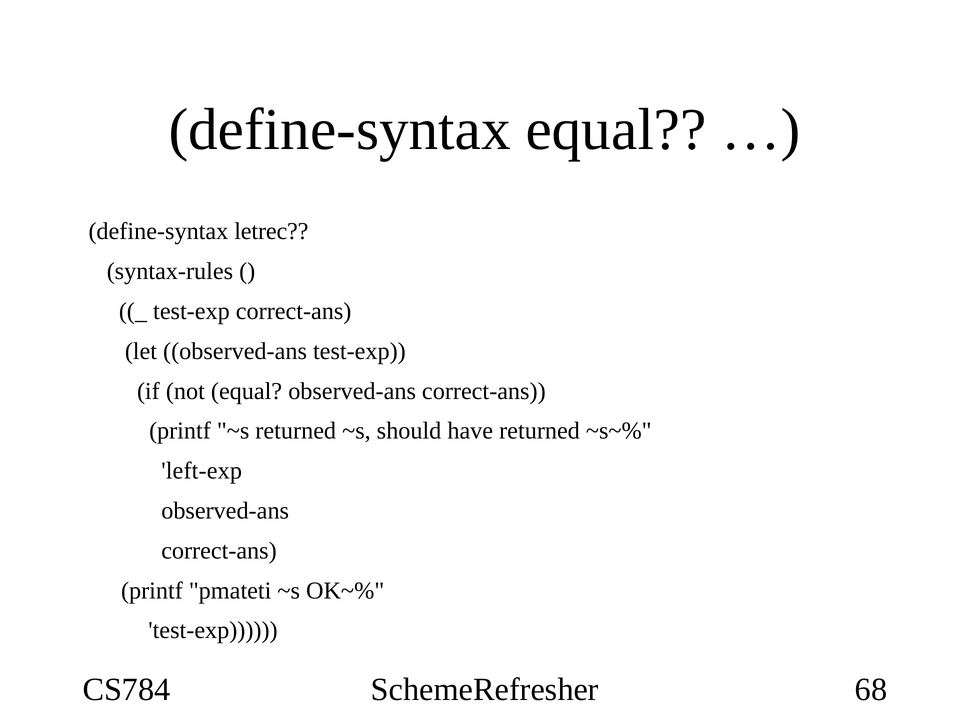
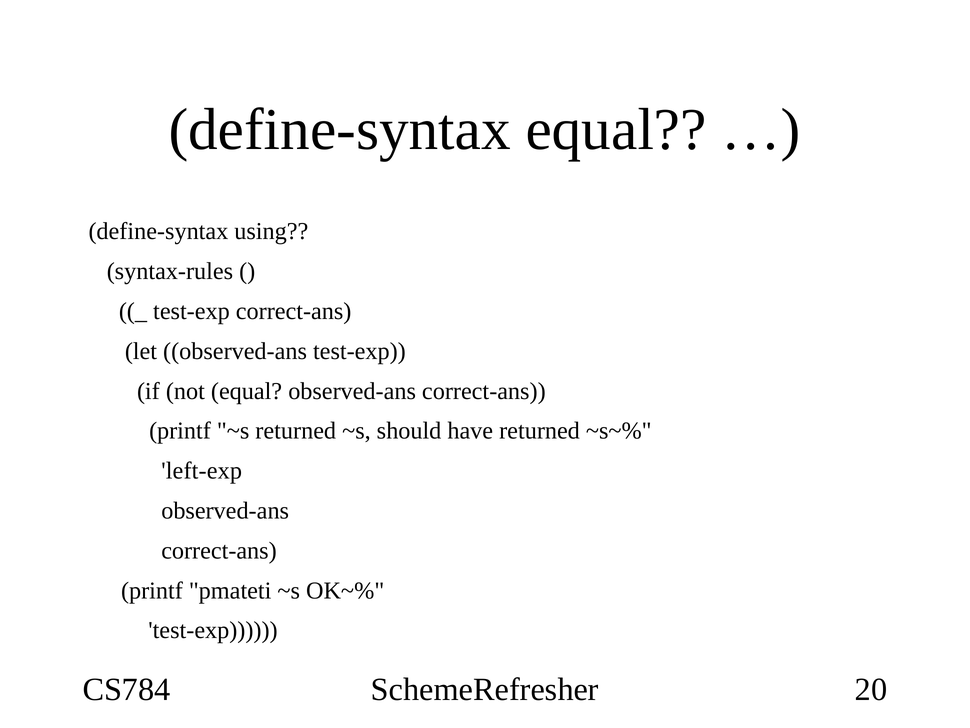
letrec: letrec -> using (271, 231)
68: 68 -> 20 (871, 689)
